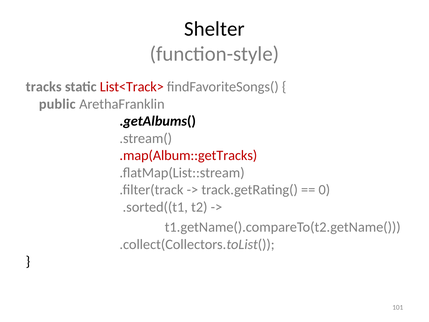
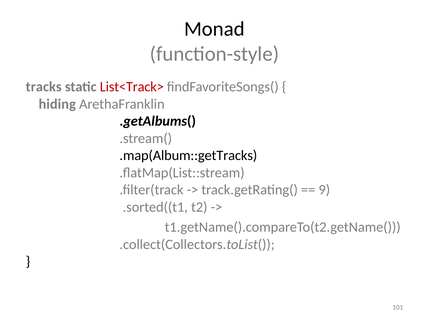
Shelter: Shelter -> Monad (214, 29)
public: public -> hiding (57, 104)
.map(Album::getTracks colour: red -> black (188, 155)
0: 0 -> 9 (324, 190)
